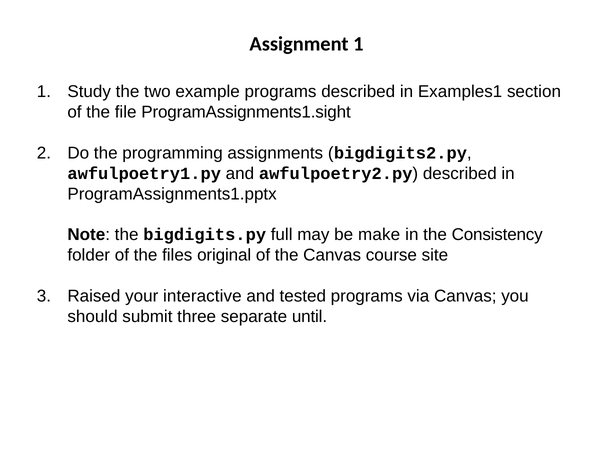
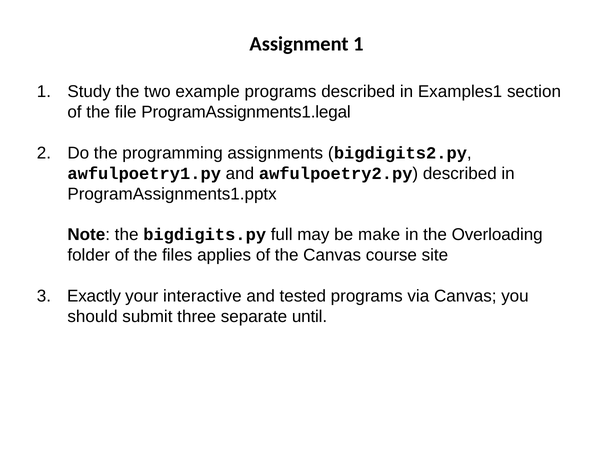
ProgramAssignments1.sight: ProgramAssignments1.sight -> ProgramAssignments1.legal (246, 112)
Consistency: Consistency -> Overloading (497, 235)
original: original -> applies (224, 255)
Raised: Raised -> Exactly (94, 296)
